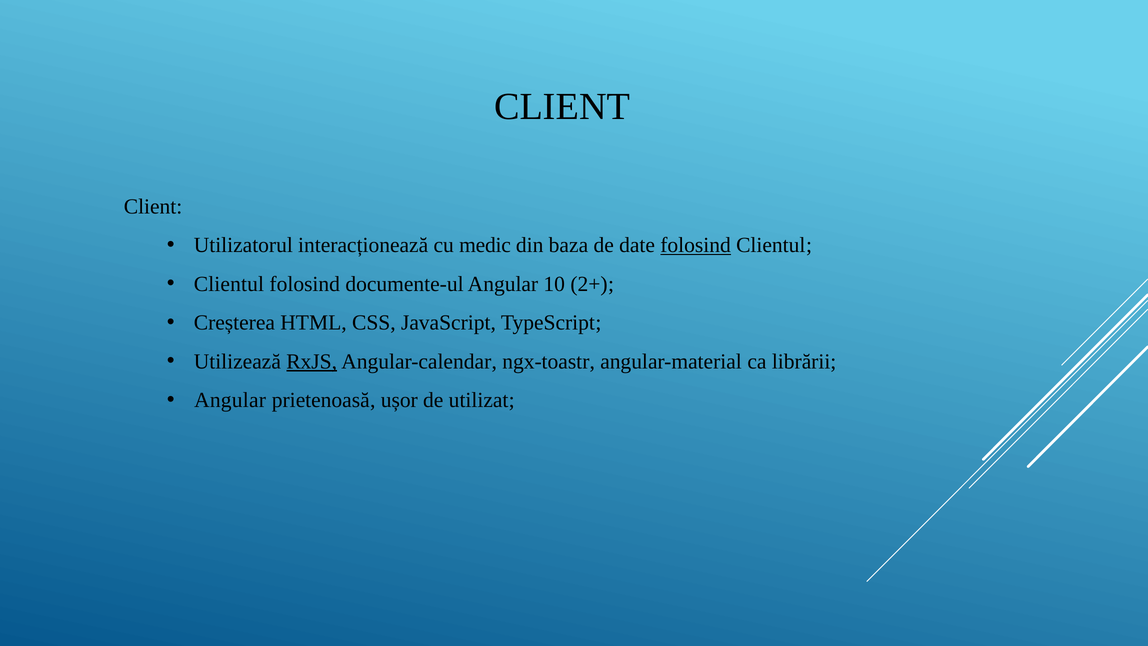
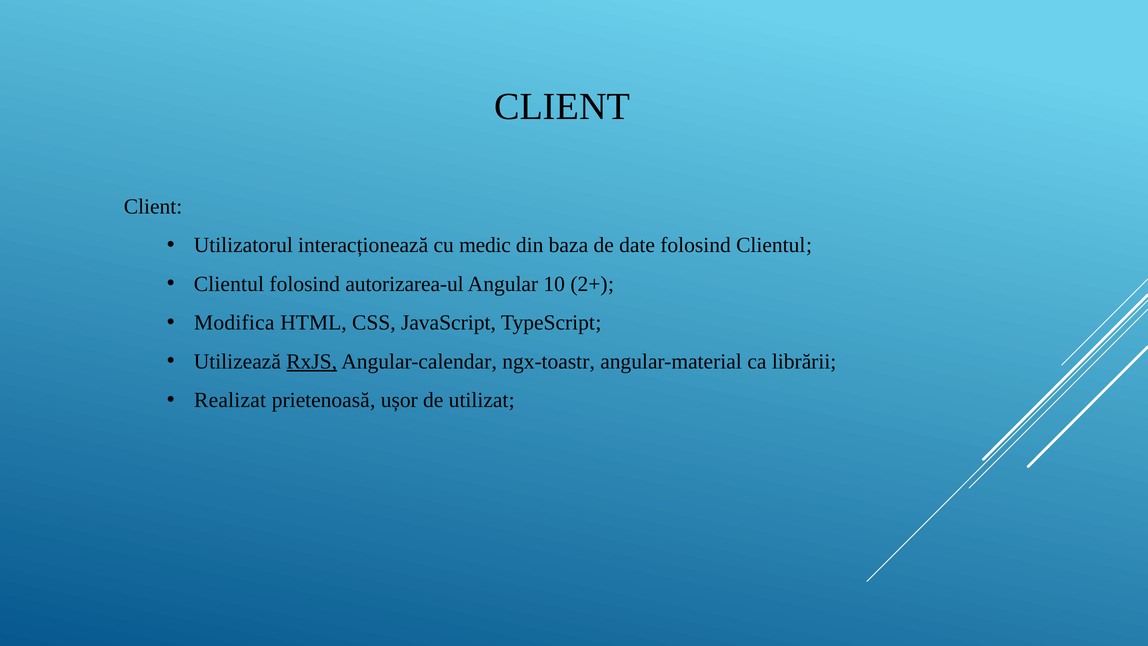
folosind underline: present -> none (696, 245)
documente-ul: documente-ul -> autorizarea-ul (405, 284)
Creșterea: Creșterea -> Modifica (234, 323)
Angular: Angular -> Realizat (230, 400)
